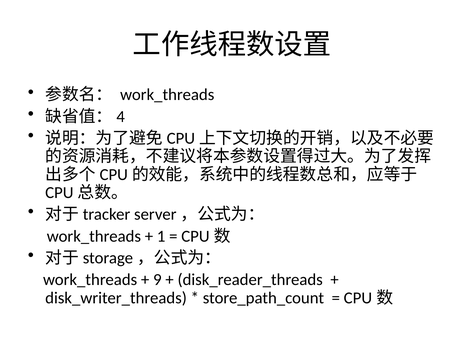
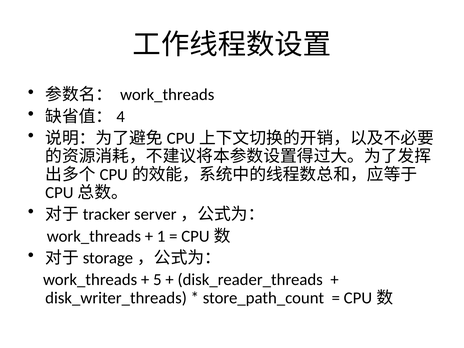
9: 9 -> 5 (157, 280)
